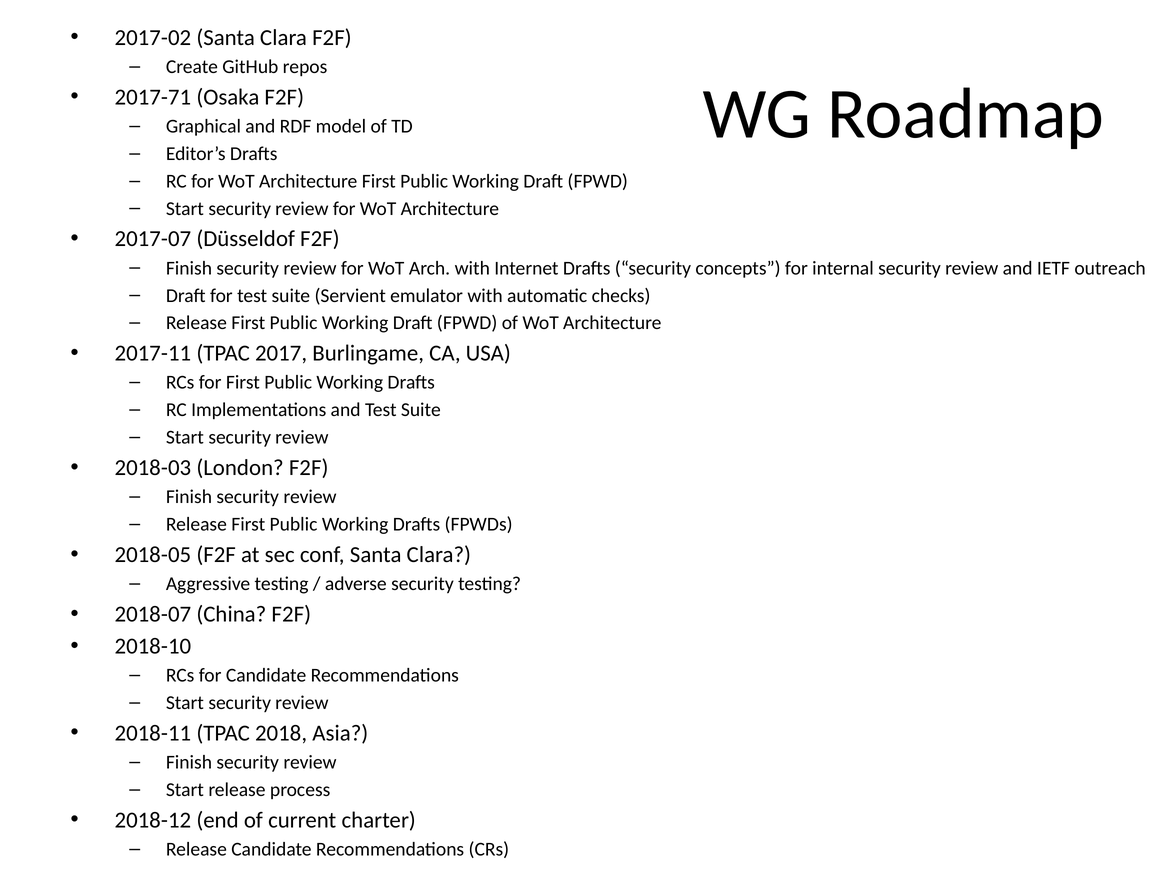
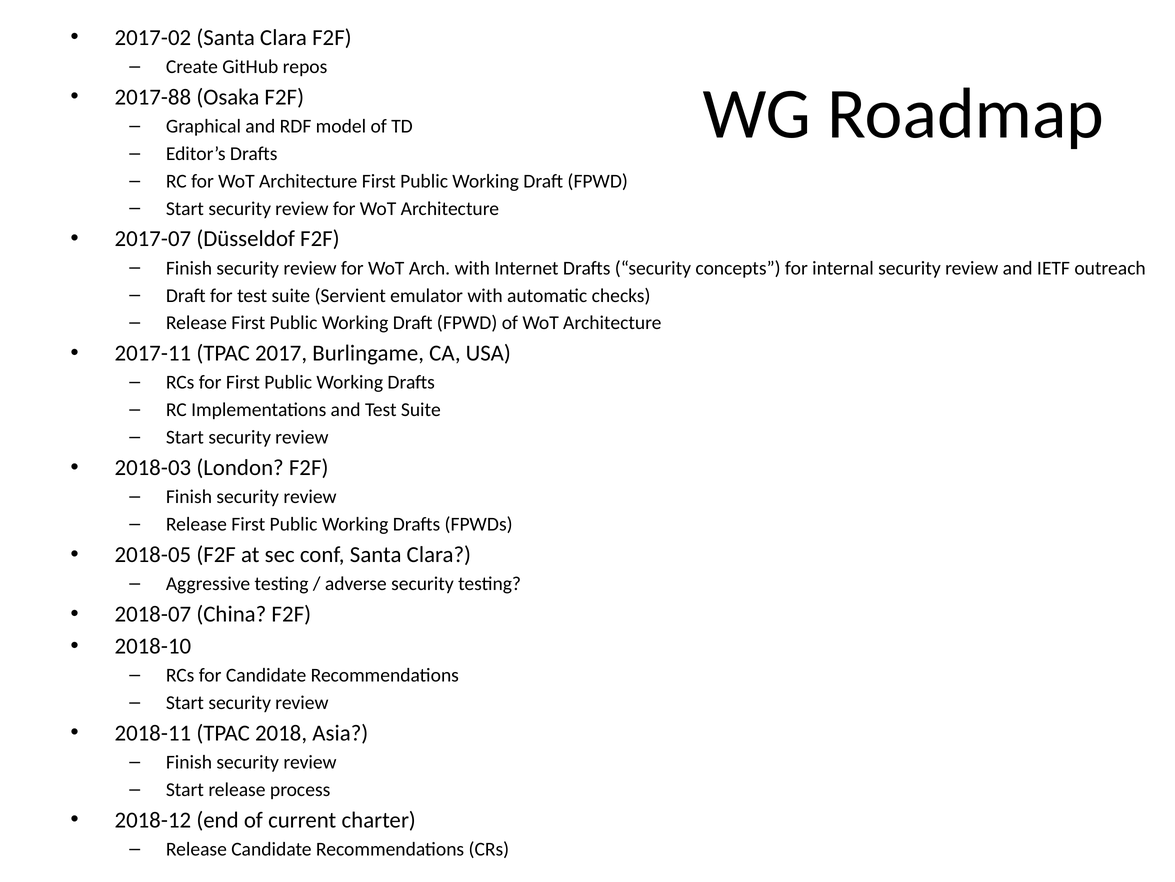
2017-71: 2017-71 -> 2017-88 (153, 97)
